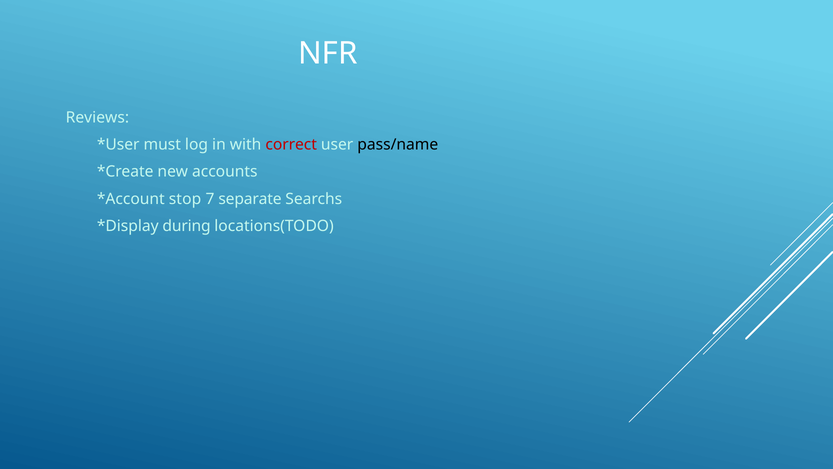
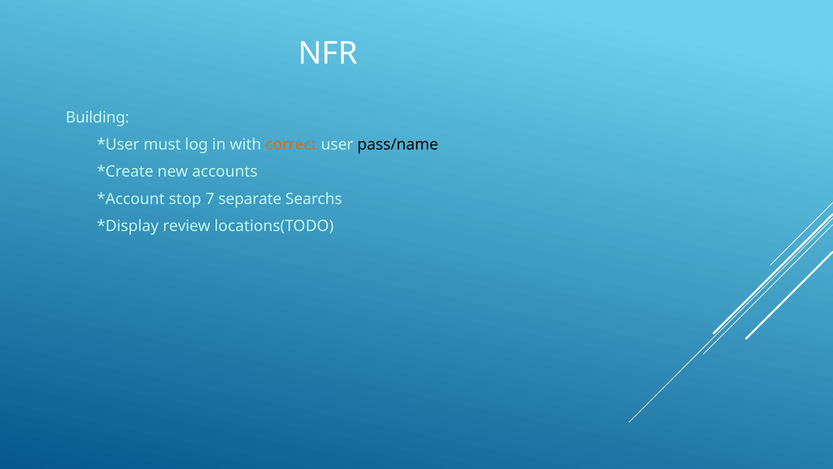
Reviews: Reviews -> Building (97, 118)
correct colour: red -> orange (291, 145)
during: during -> review (187, 226)
